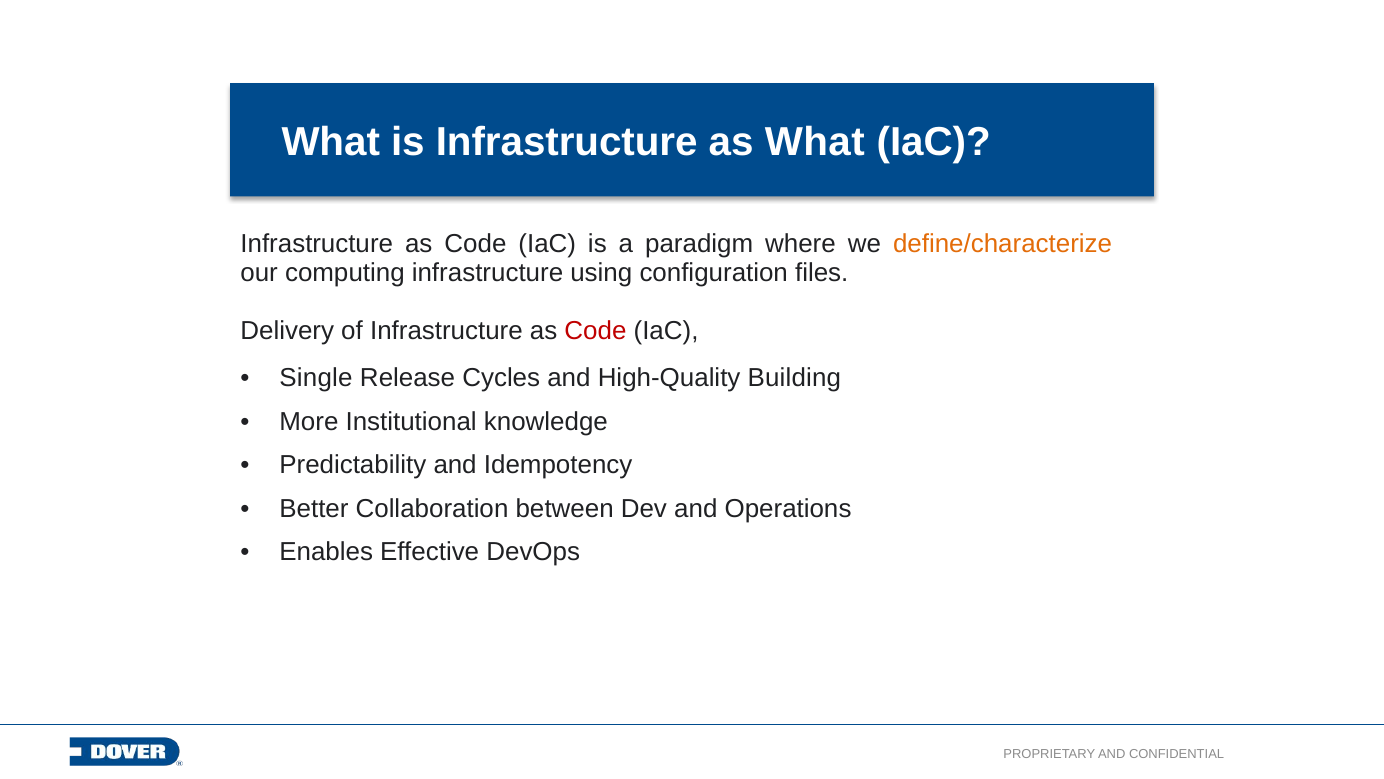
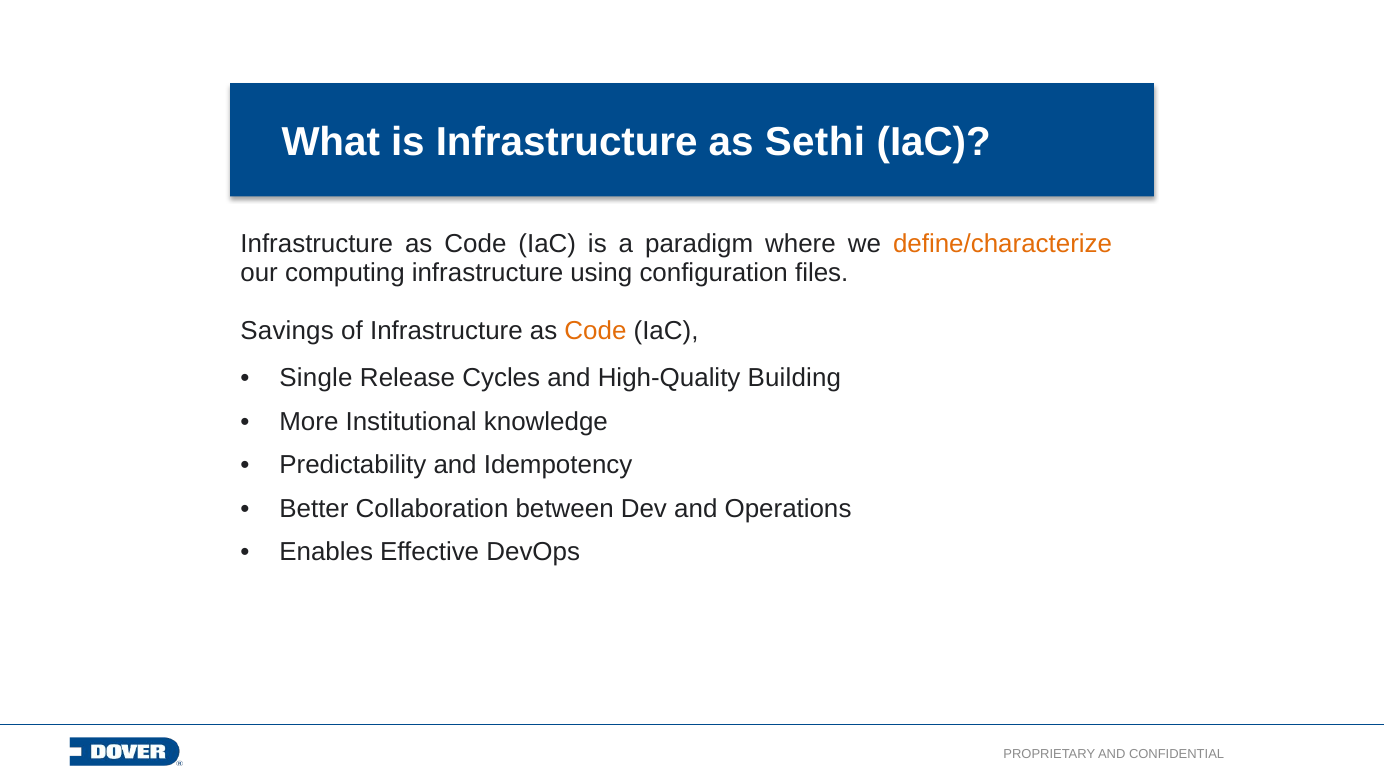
as What: What -> Sethi (815, 142)
Delivery: Delivery -> Savings (287, 331)
Code colour: red -> orange (595, 331)
